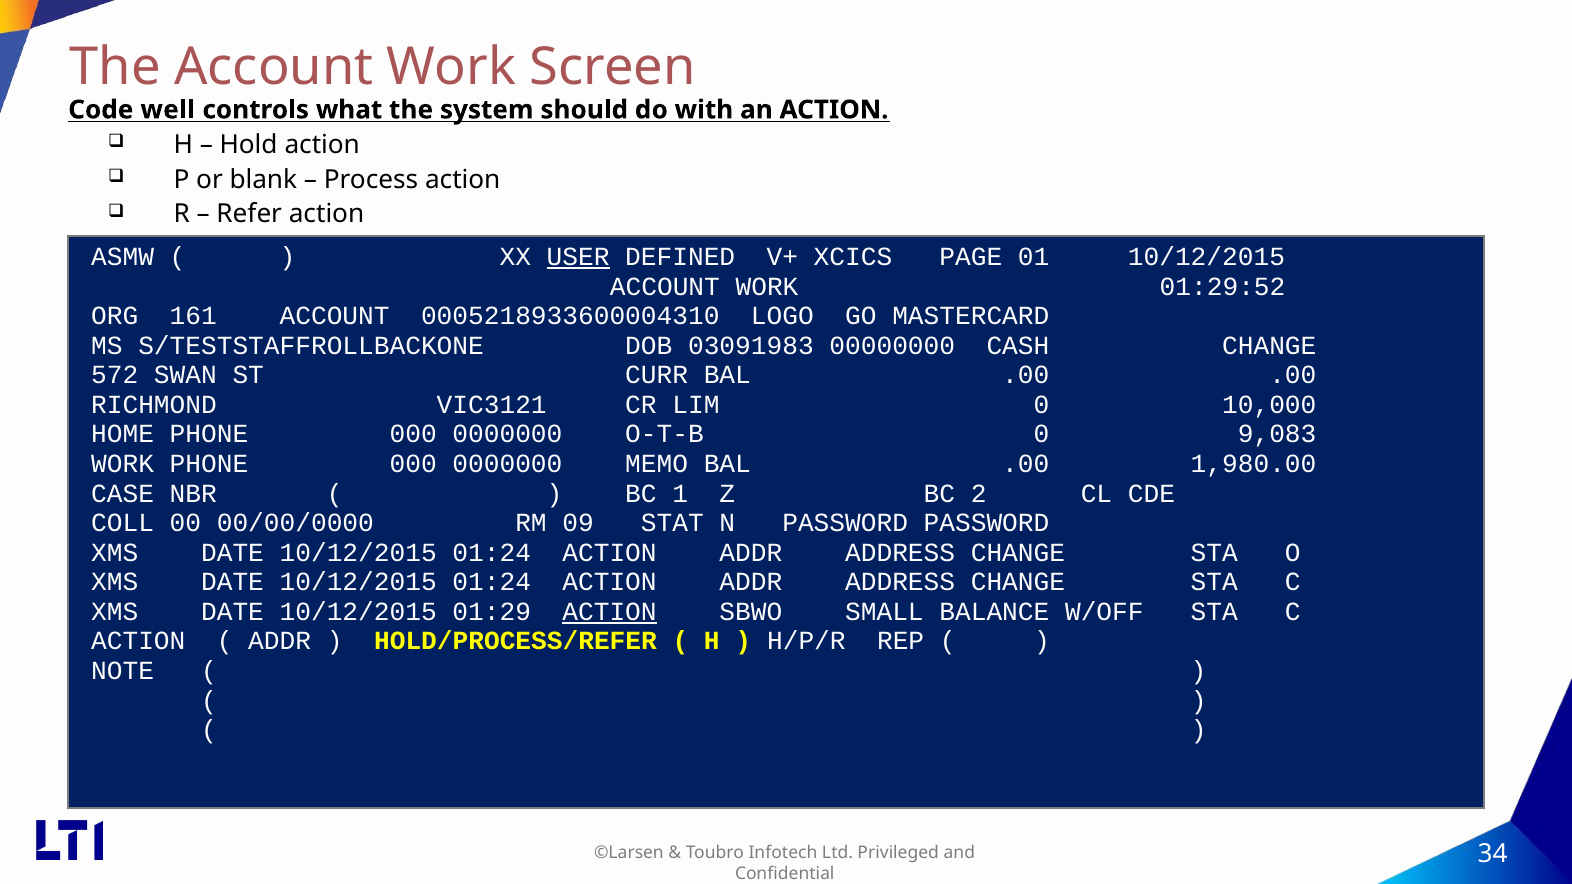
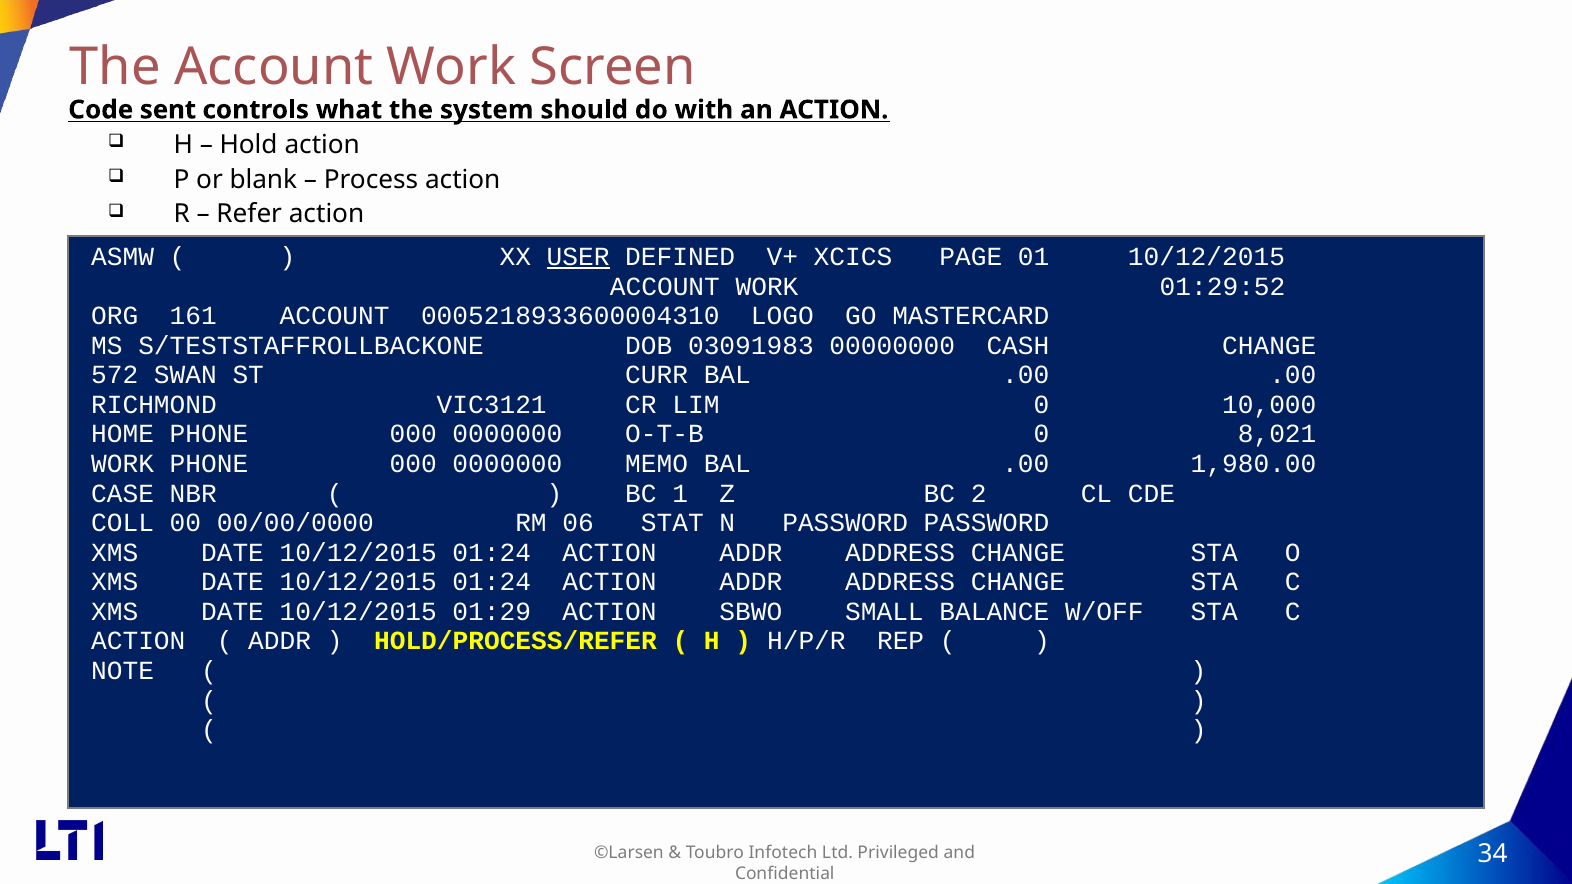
well: well -> sent (168, 110)
9,083: 9,083 -> 8,021 (1277, 434)
09: 09 -> 06 (578, 523)
ACTION underline: present -> none (610, 612)
